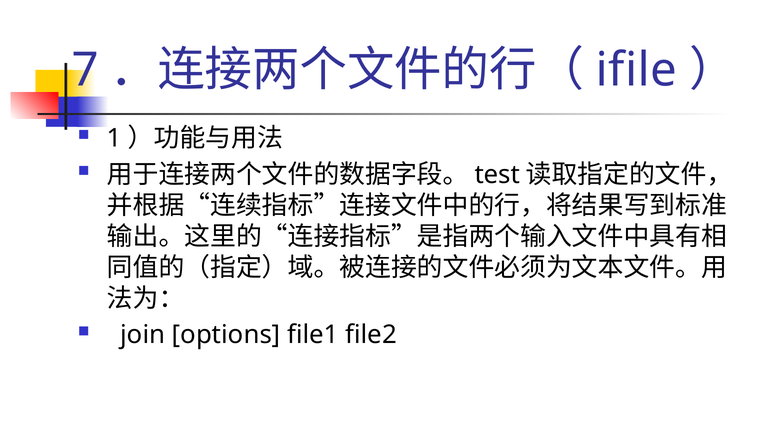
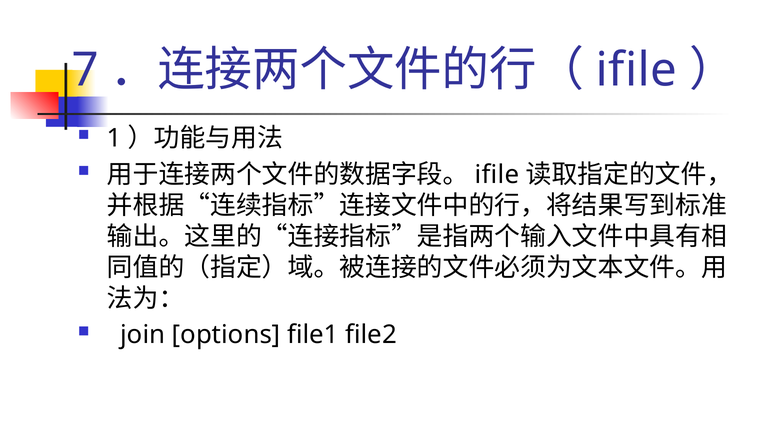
test: test -> ifile (497, 175)
